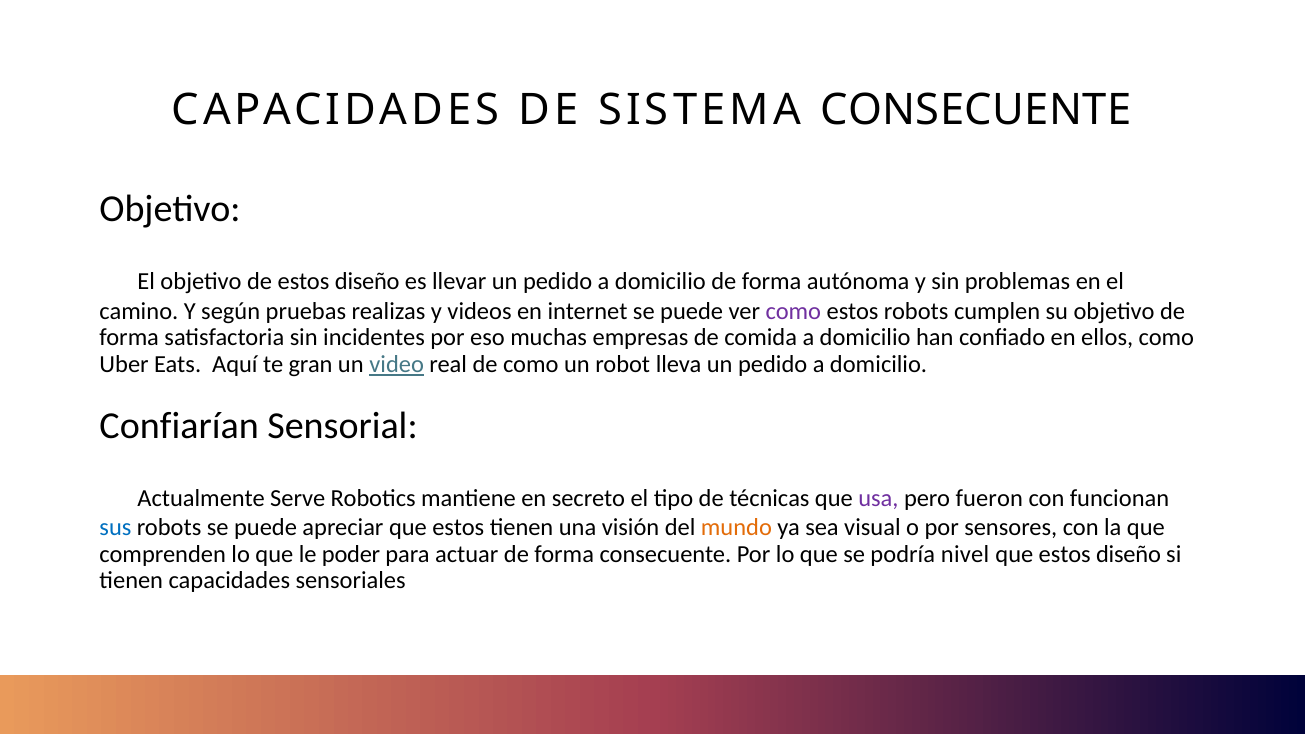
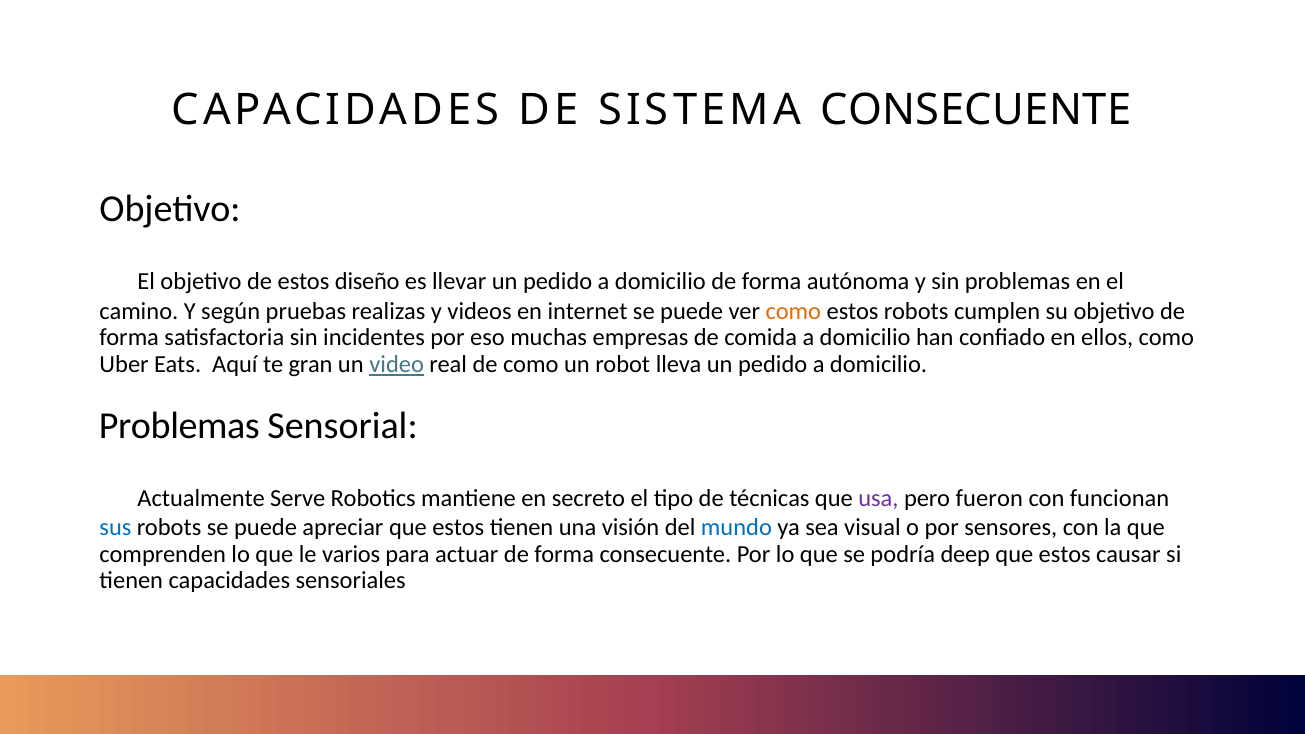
como colour: purple -> orange (793, 311)
Confiarían: Confiarían -> Problemas (179, 426)
mundo colour: orange -> blue (736, 528)
poder: poder -> varios (351, 554)
nivel: nivel -> deep (965, 554)
que estos diseño: diseño -> causar (1128, 554)
